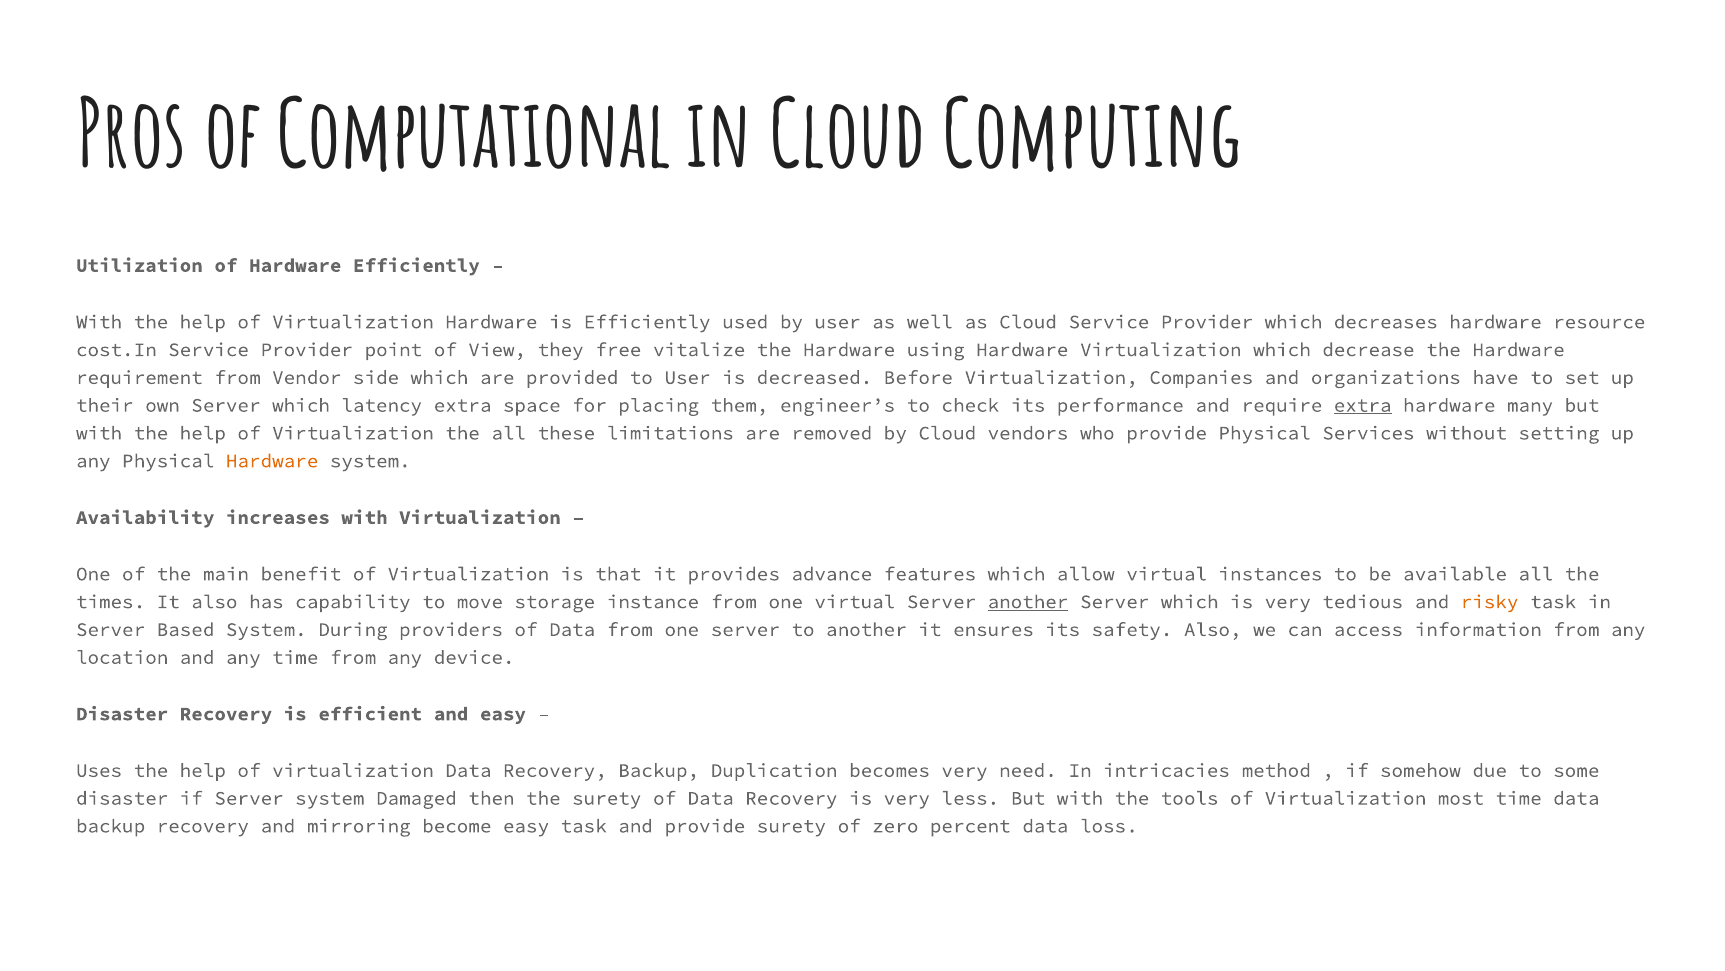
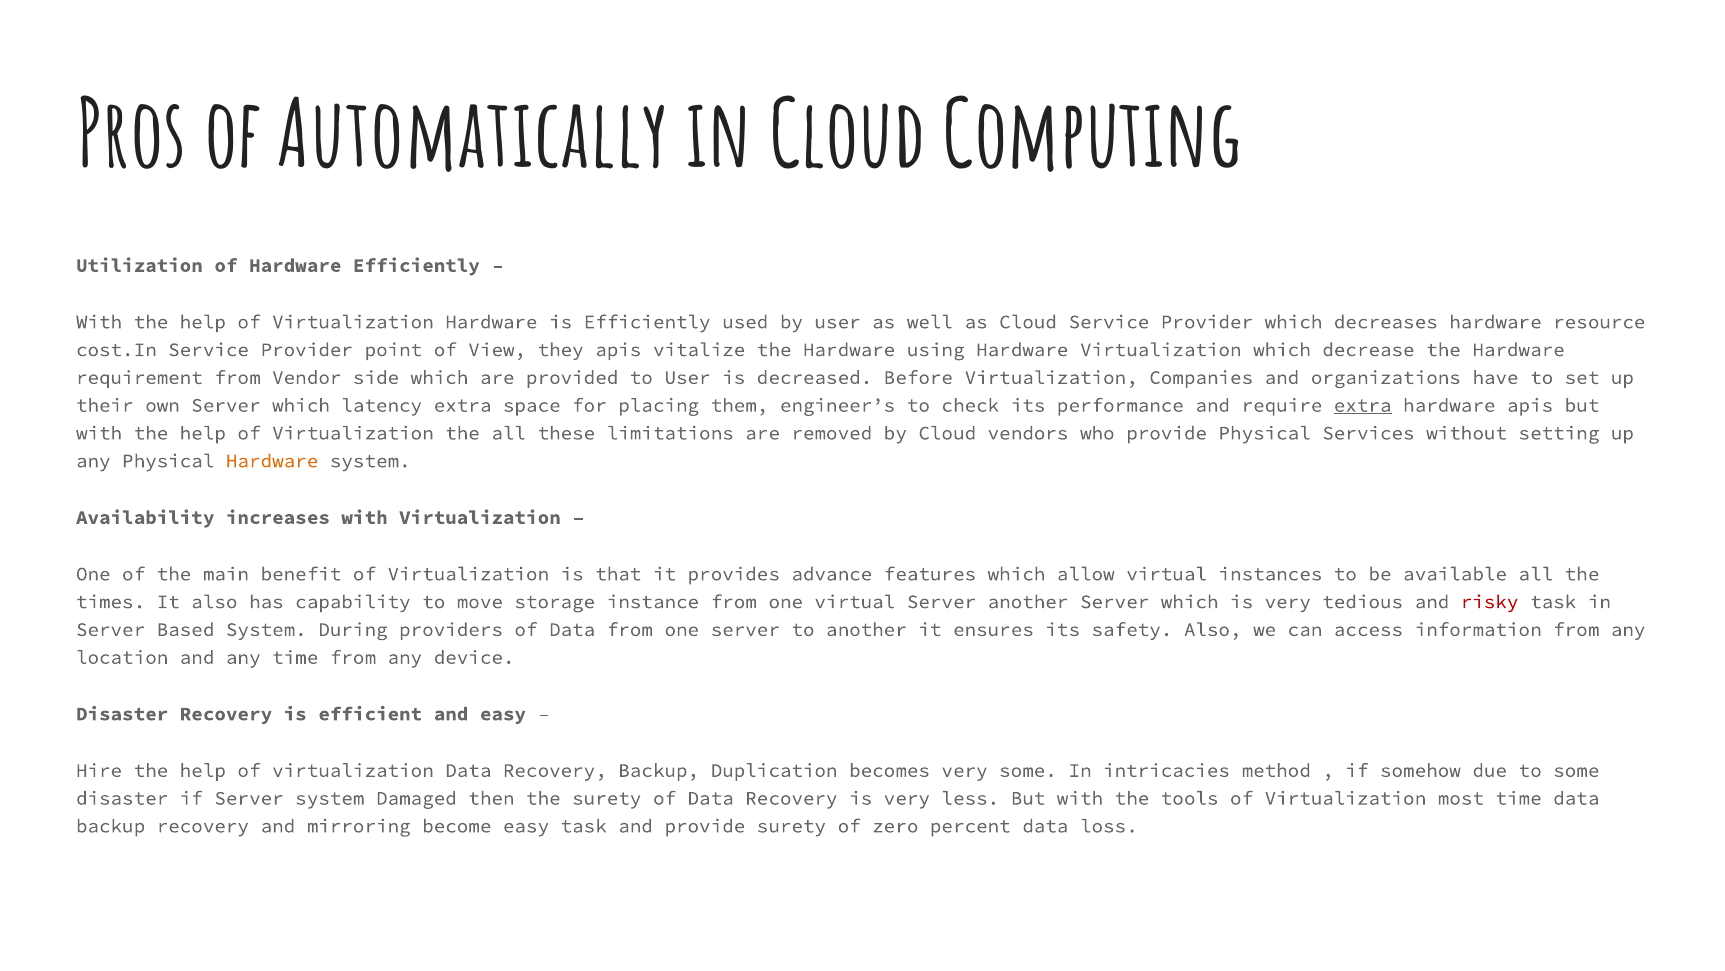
Computational: Computational -> Automatically (473, 137)
they free: free -> apis (618, 350)
hardware many: many -> apis (1530, 405)
another underline: present -> none (1028, 601)
risky colour: orange -> red (1490, 601)
Uses: Uses -> Hire (99, 770)
very need: need -> some (1028, 770)
